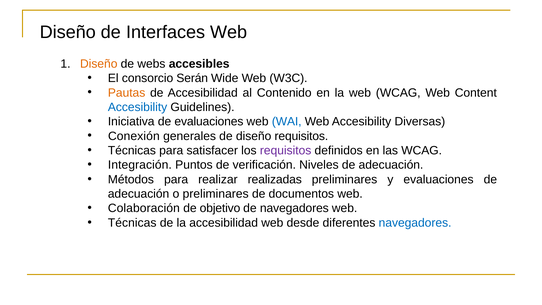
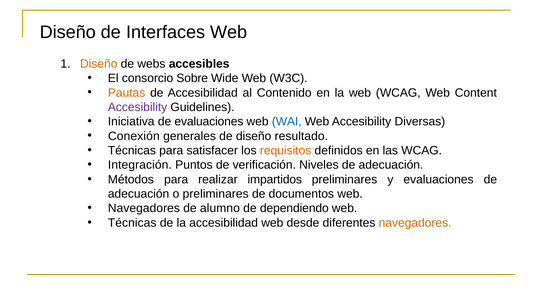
Serán: Serán -> Sobre (192, 78)
Accesibility colour: blue -> purple (138, 107)
diseño requisitos: requisitos -> resultado (301, 136)
requisitos colour: purple -> orange (286, 150)
realizadas: realizadas -> impartidos (275, 179)
Colaboración: Colaboración -> Navegadores (144, 208)
objetivo: objetivo -> alumno (220, 208)
de navegadores: navegadores -> dependiendo (294, 208)
navegadores colour: blue -> orange (415, 223)
